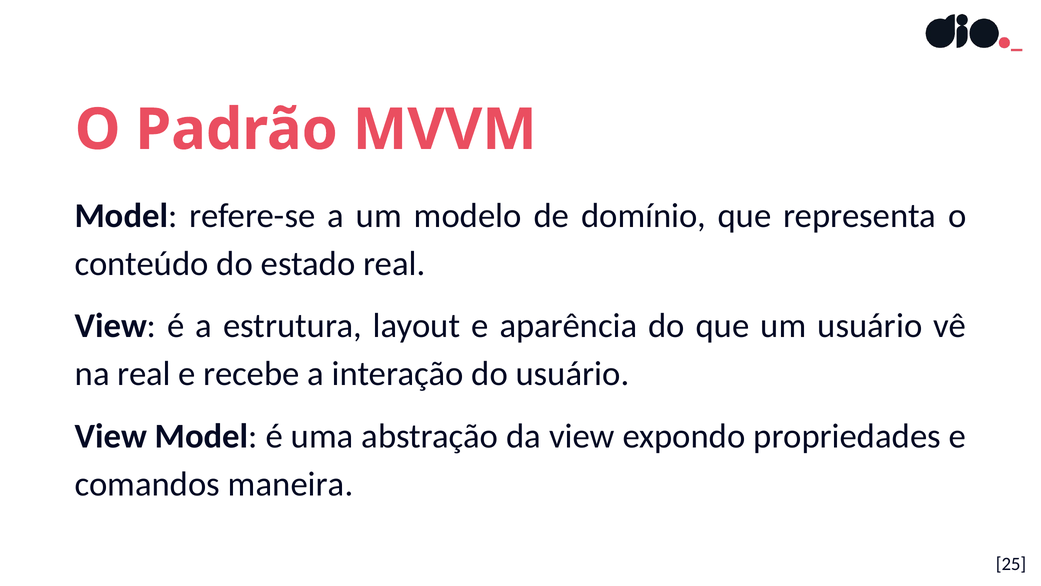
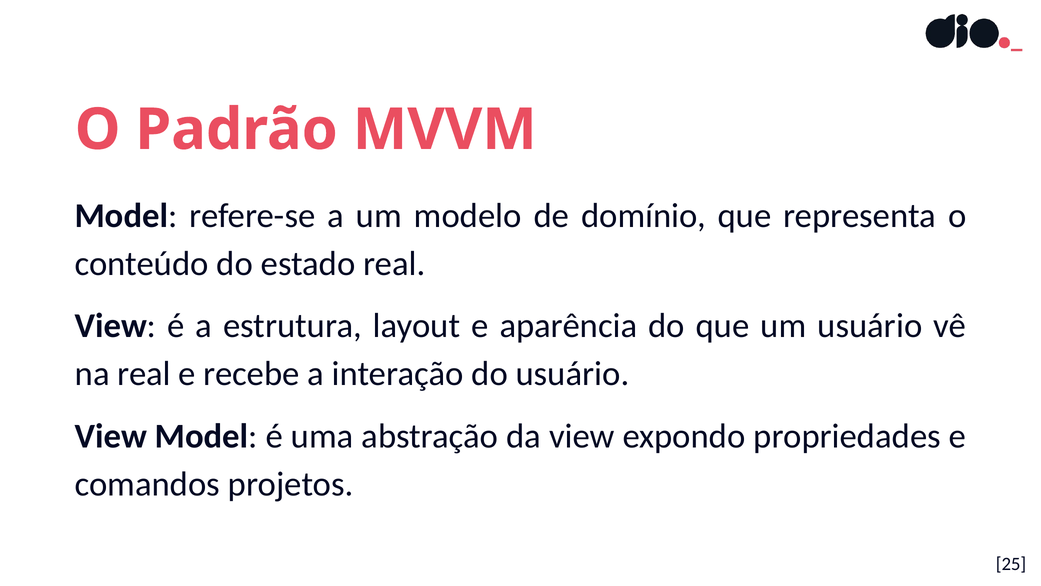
maneira: maneira -> projetos (291, 484)
